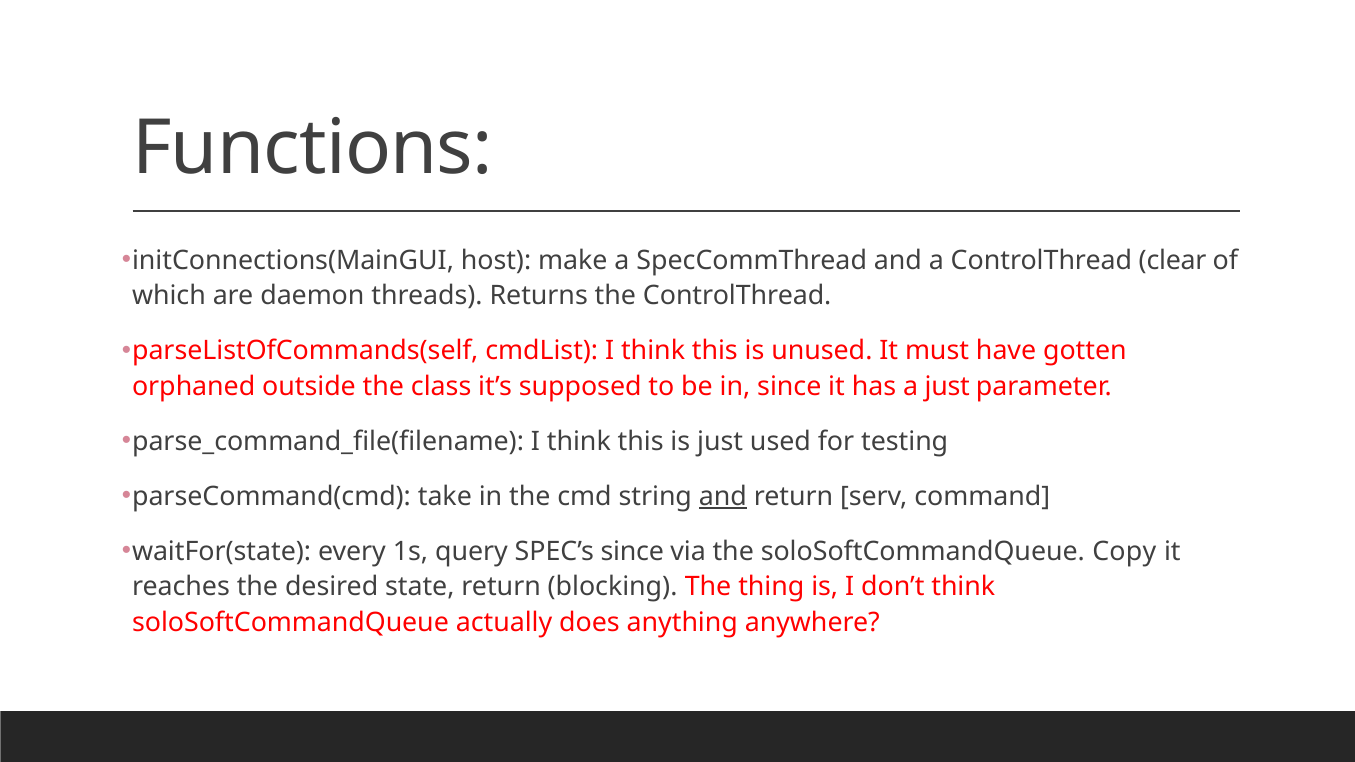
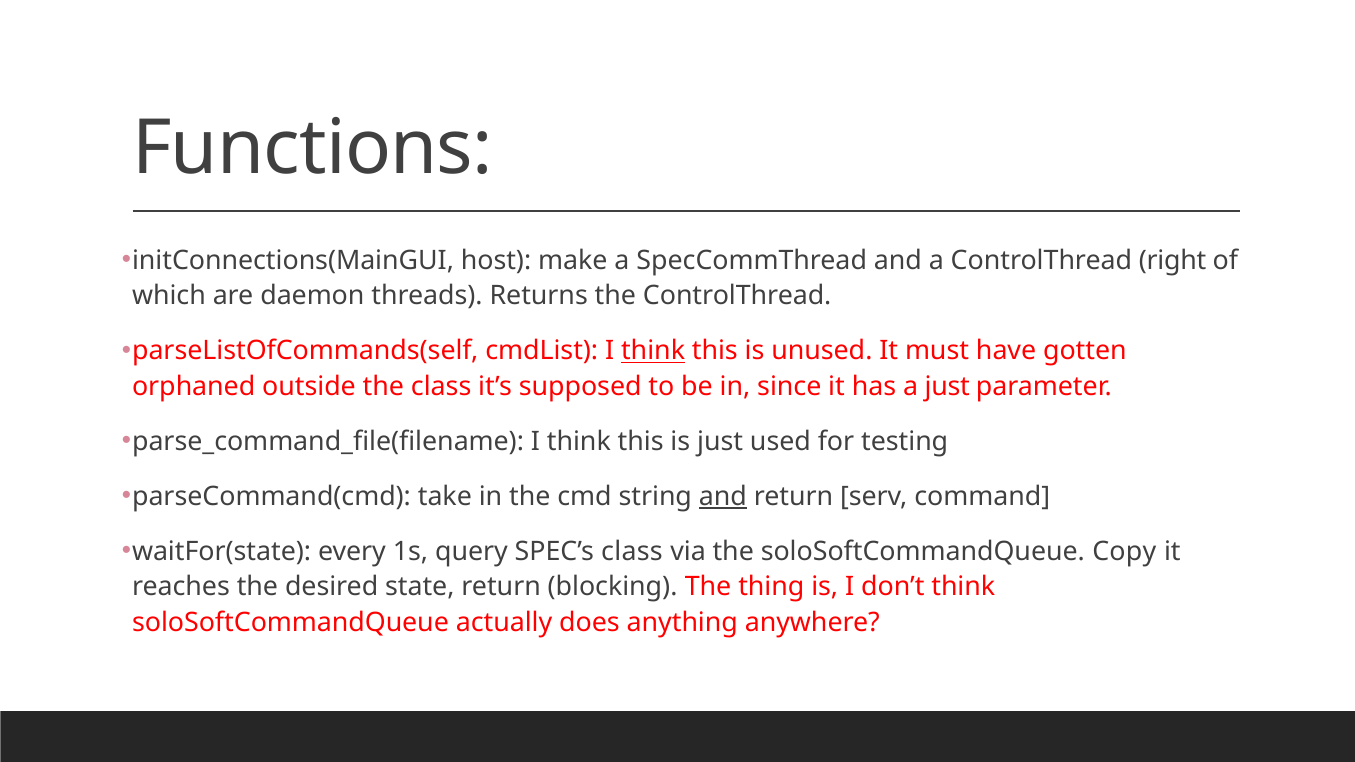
clear: clear -> right (1173, 261)
think underline: none -> present (653, 351)
SPEC’s since: since -> class (632, 552)
